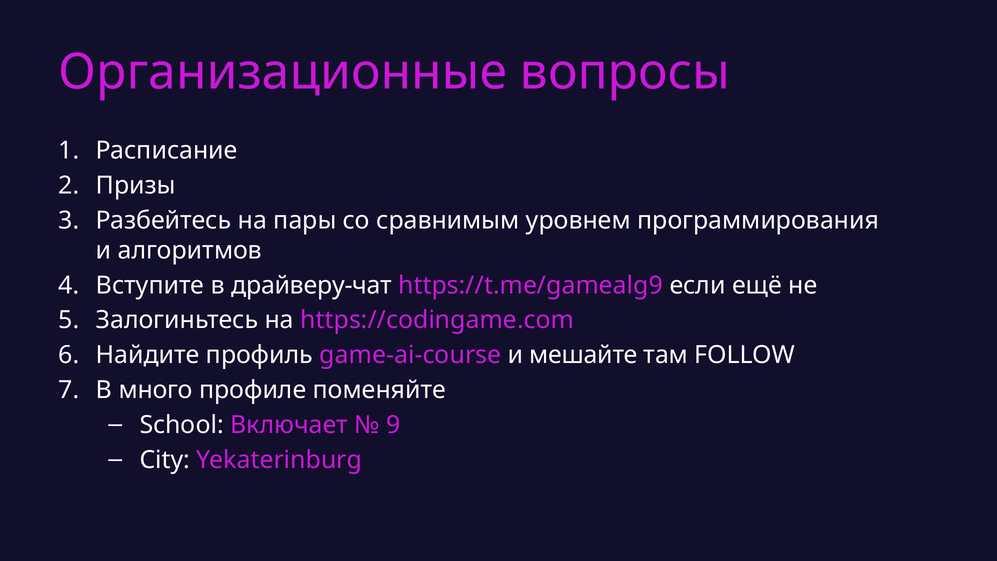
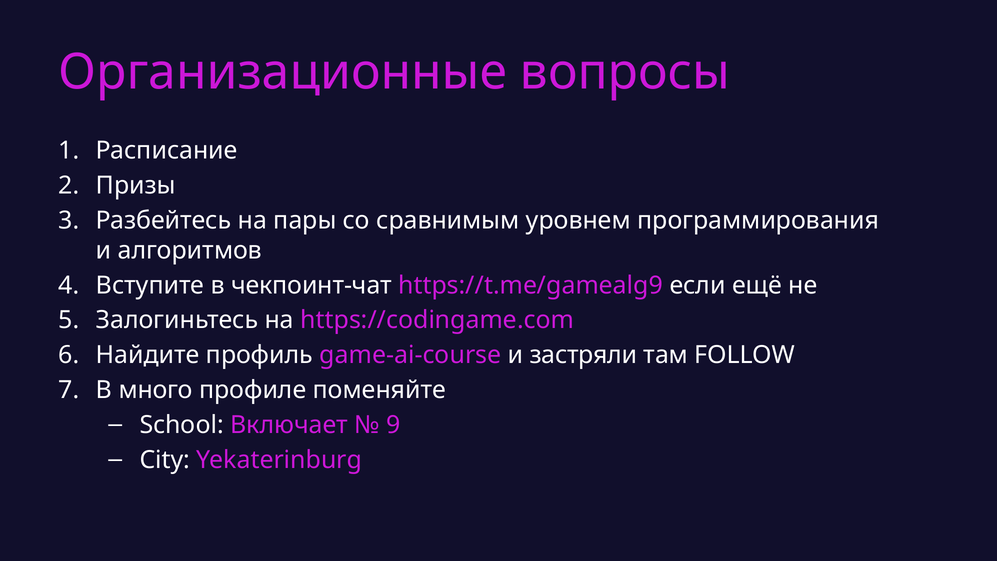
драйверу-чат: драйверу-чат -> чекпоинт-чат (312, 285)
мешайте: мешайте -> застряли (583, 355)
